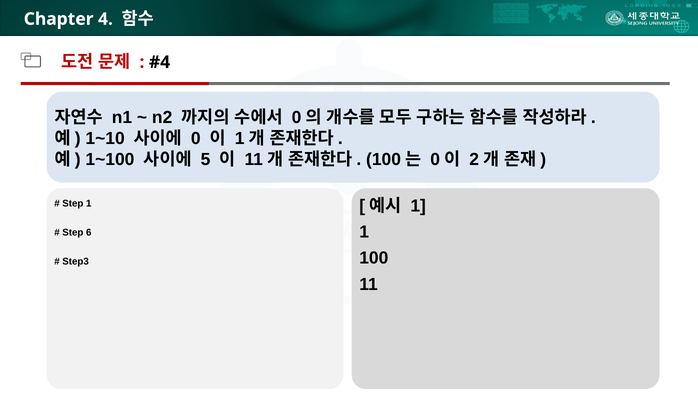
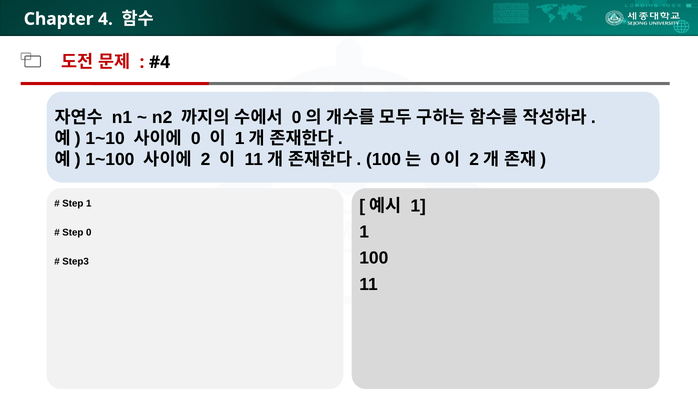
5: 5 -> 2 (206, 159)
Step 6: 6 -> 0 (89, 232)
